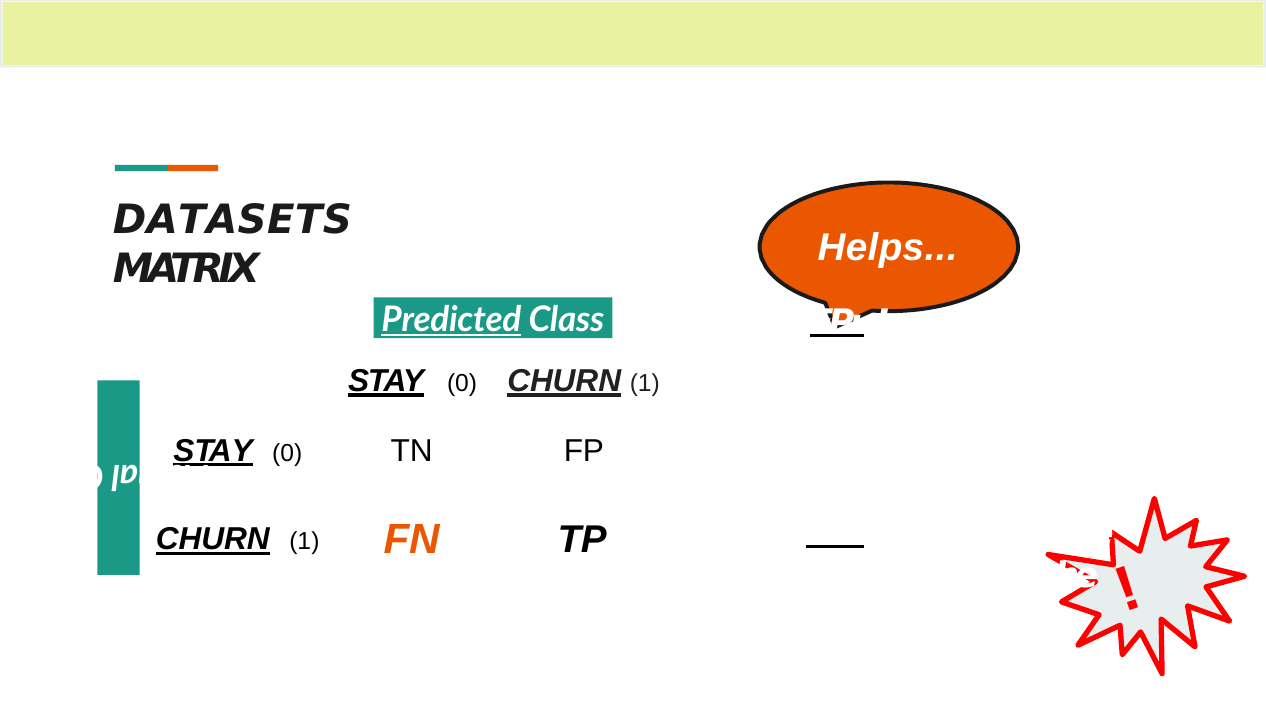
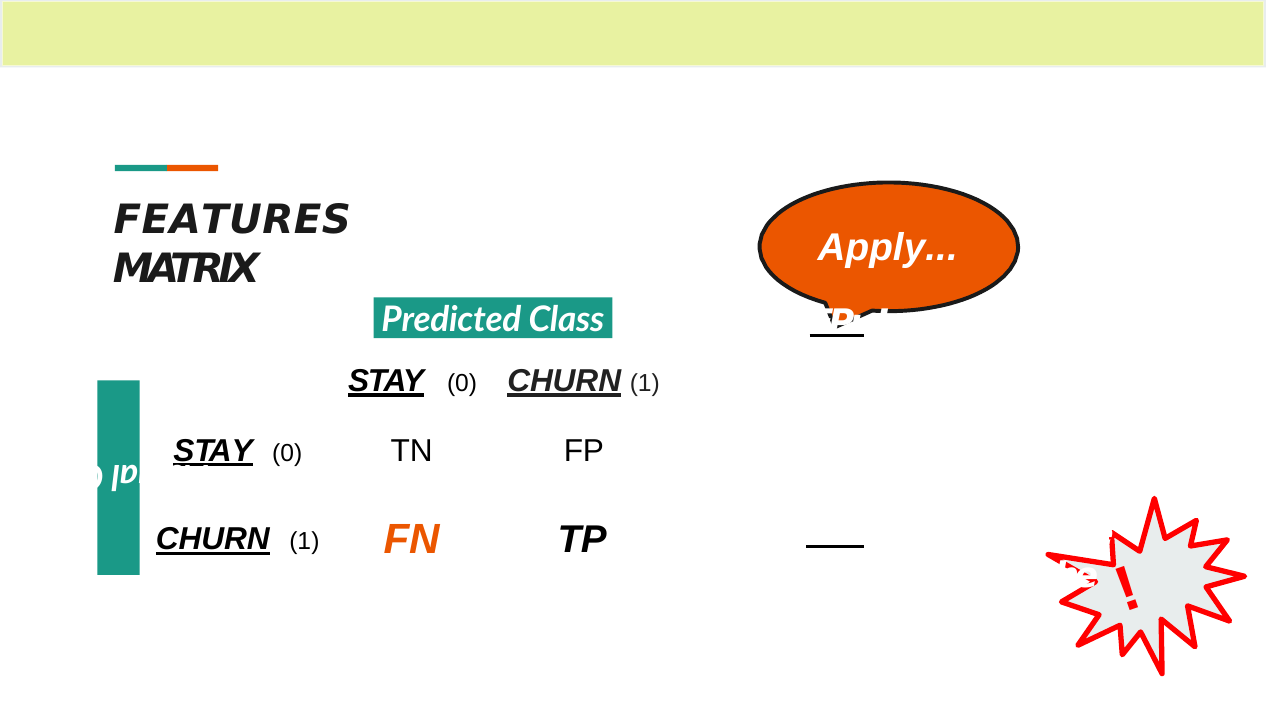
DATASETS: DATASETS -> FEATURES (232, 221)
Helps: Helps -> Apply (888, 248)
Predicted underline: present -> none (451, 320)
